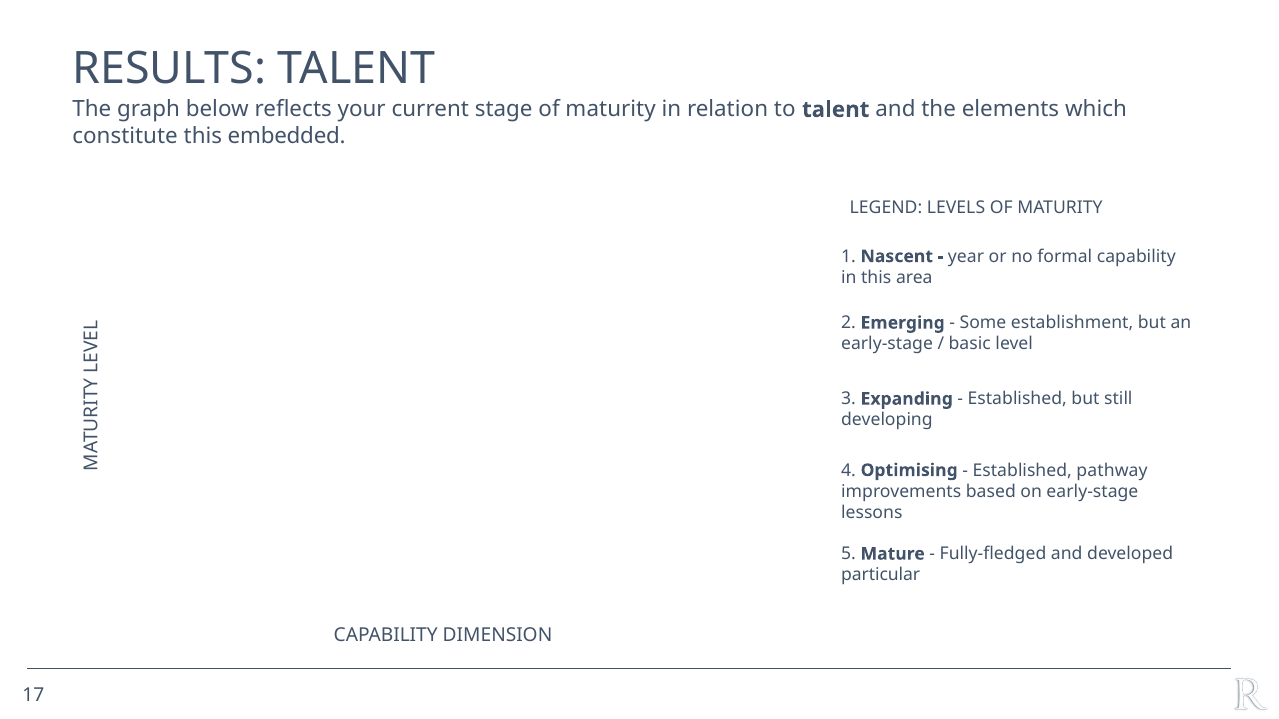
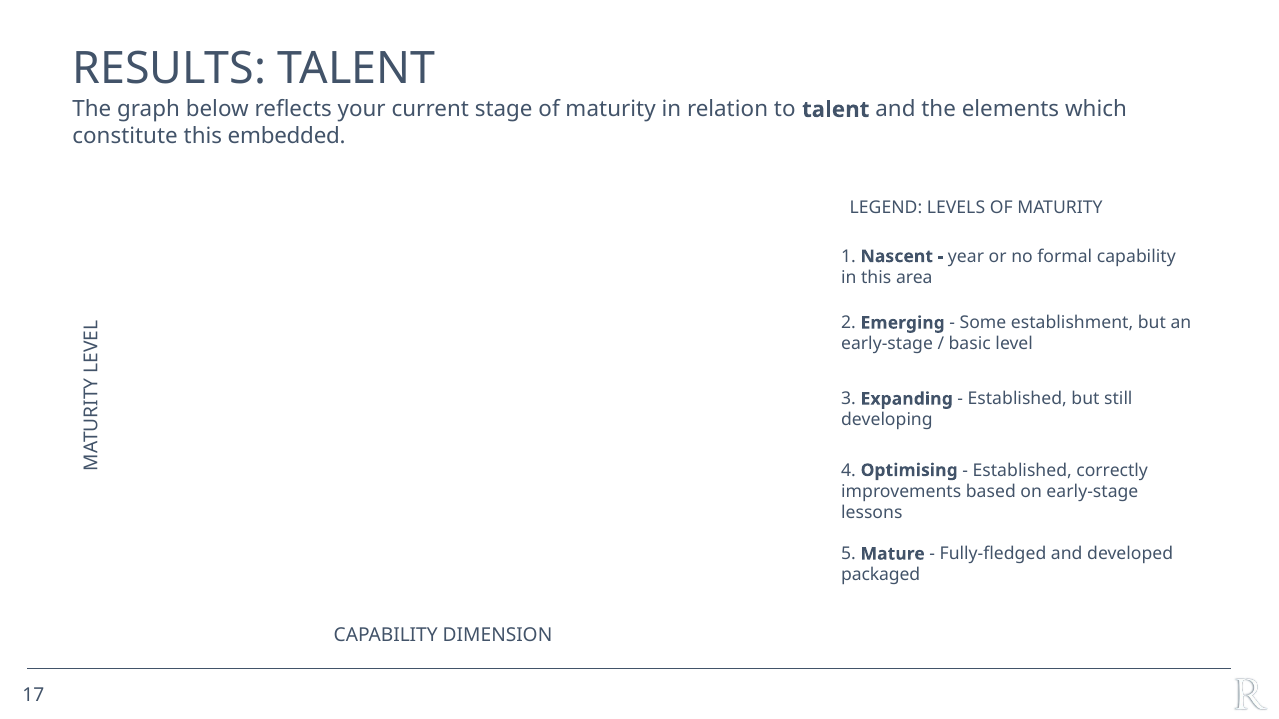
pathway: pathway -> correctly (1112, 471)
particular: particular -> packaged (881, 575)
